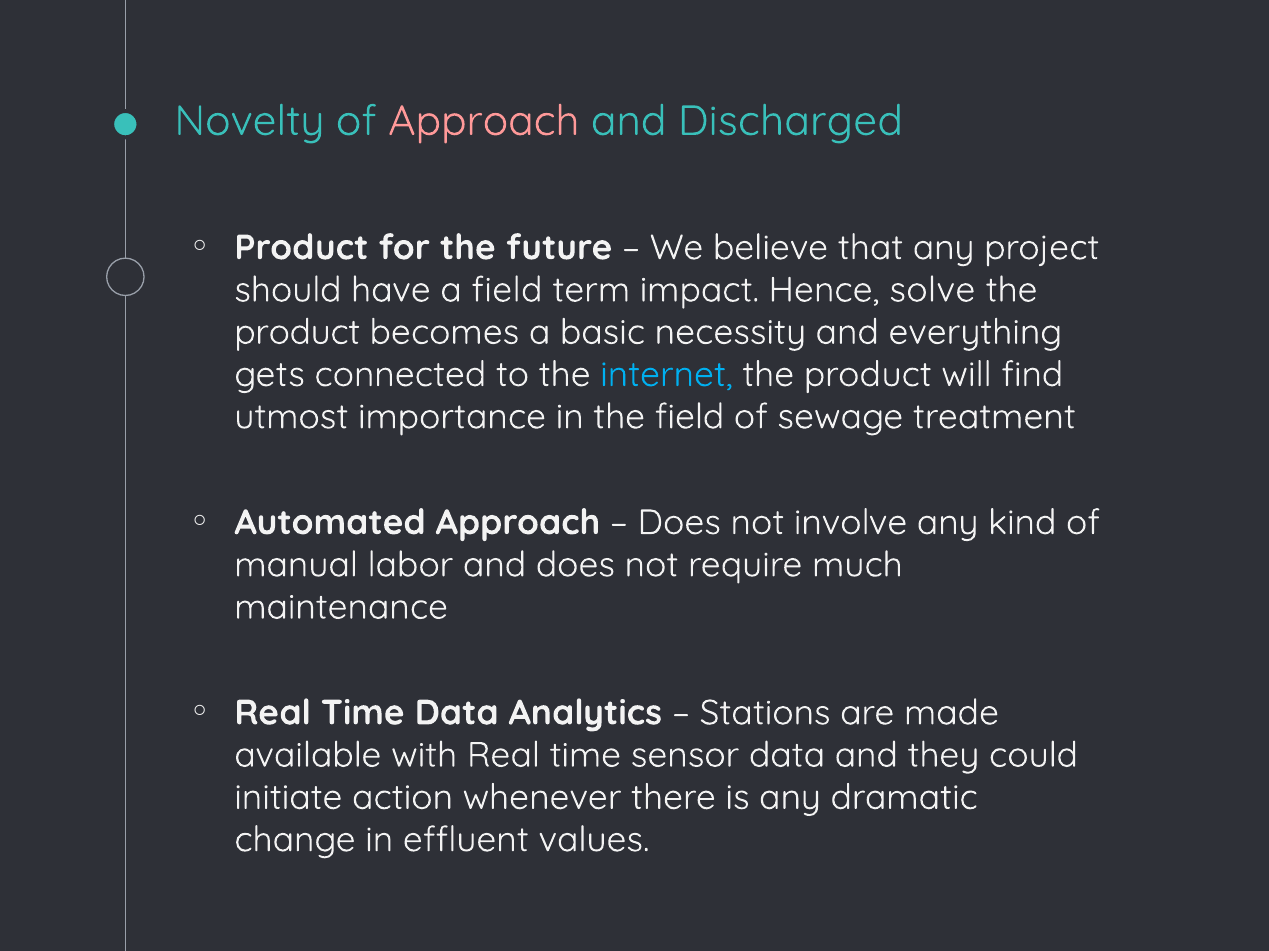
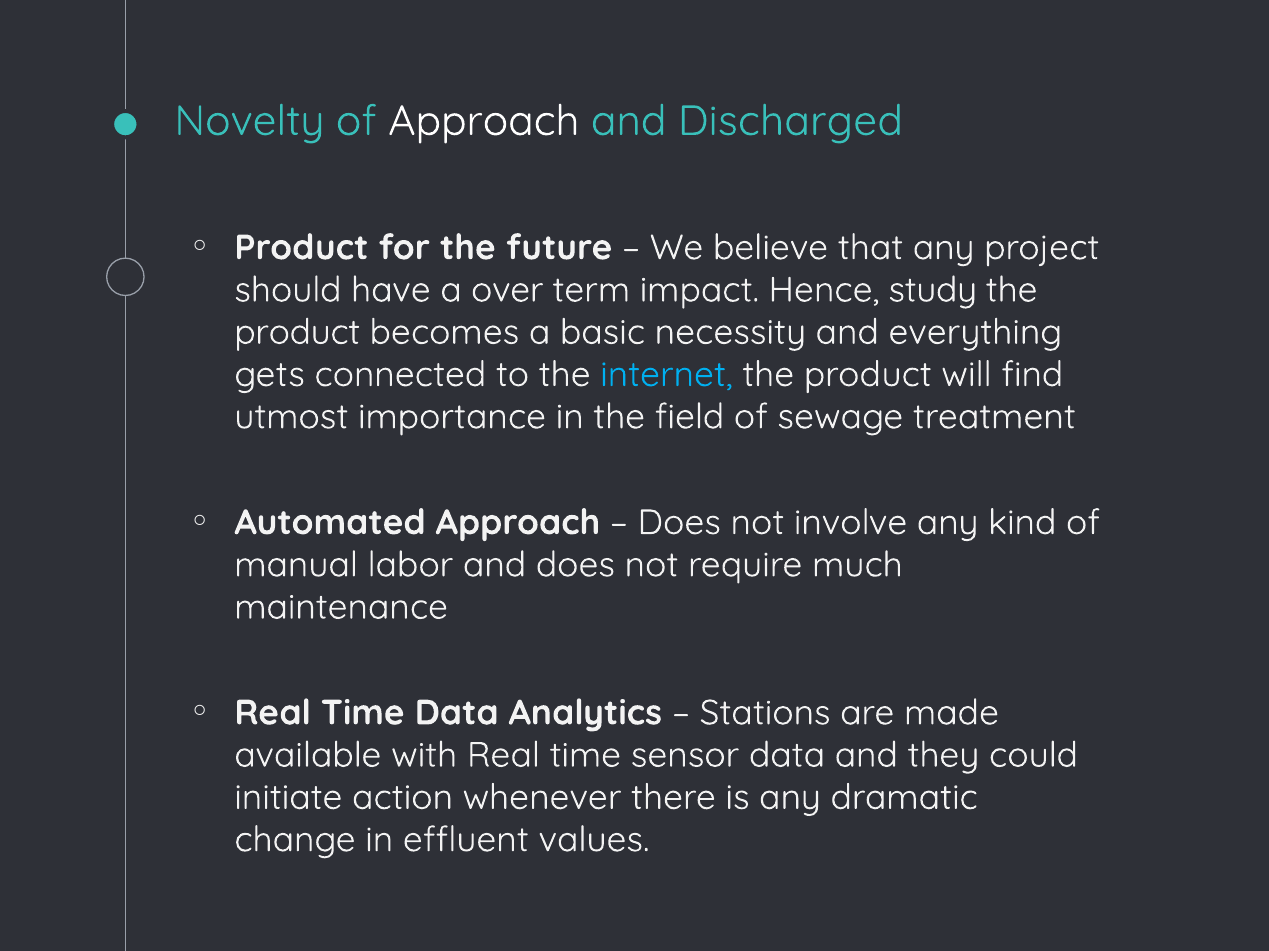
Approach colour: pink -> white (484, 121)
a field: field -> over (507, 290)
solve: solve -> study (933, 290)
